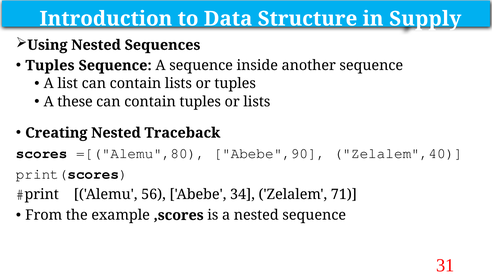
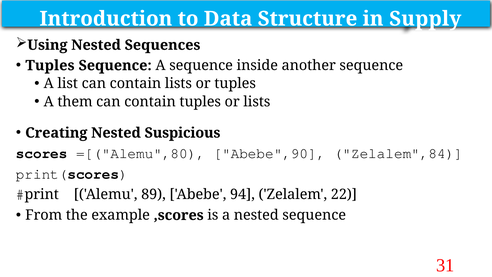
these: these -> them (75, 102)
Traceback: Traceback -> Suspicious (182, 133)
Zelalem",40: Zelalem",40 -> Zelalem",84 (398, 153)
56: 56 -> 89 (153, 194)
34: 34 -> 94 (242, 194)
71: 71 -> 22 (344, 194)
